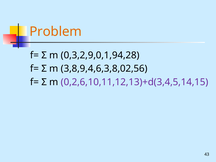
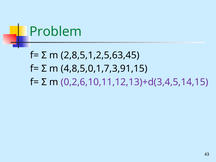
Problem colour: orange -> green (56, 32)
0,3,2,9,0,1,94,28: 0,3,2,9,0,1,94,28 -> 2,8,5,1,2,5,63,45 (100, 55)
3,8,9,4,6,3,8,02,56: 3,8,9,4,6,3,8,02,56 -> 4,8,5,0,1,7,3,91,15 (104, 69)
